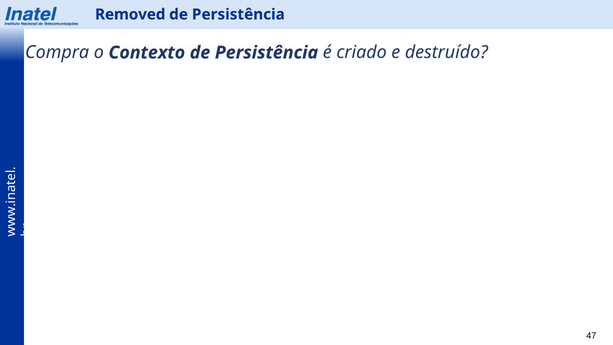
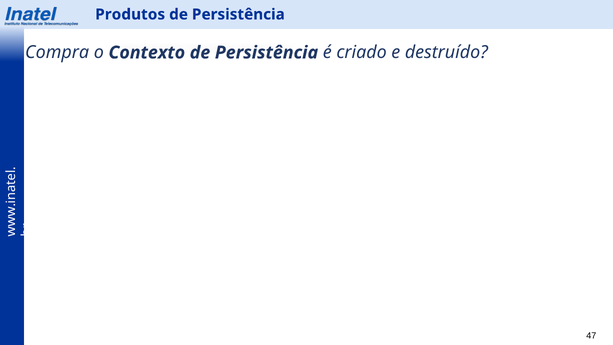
Removed: Removed -> Produtos (130, 14)
